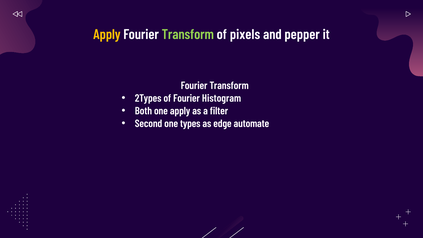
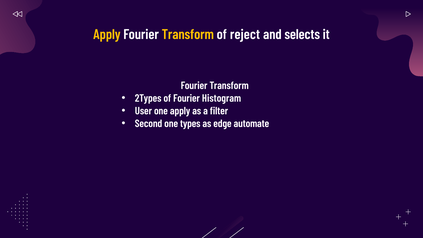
Transform colour: light green -> yellow (188, 34)
pixels: pixels -> reject (245, 34)
pepper: pepper -> selects (302, 34)
Both: Both -> User (143, 111)
